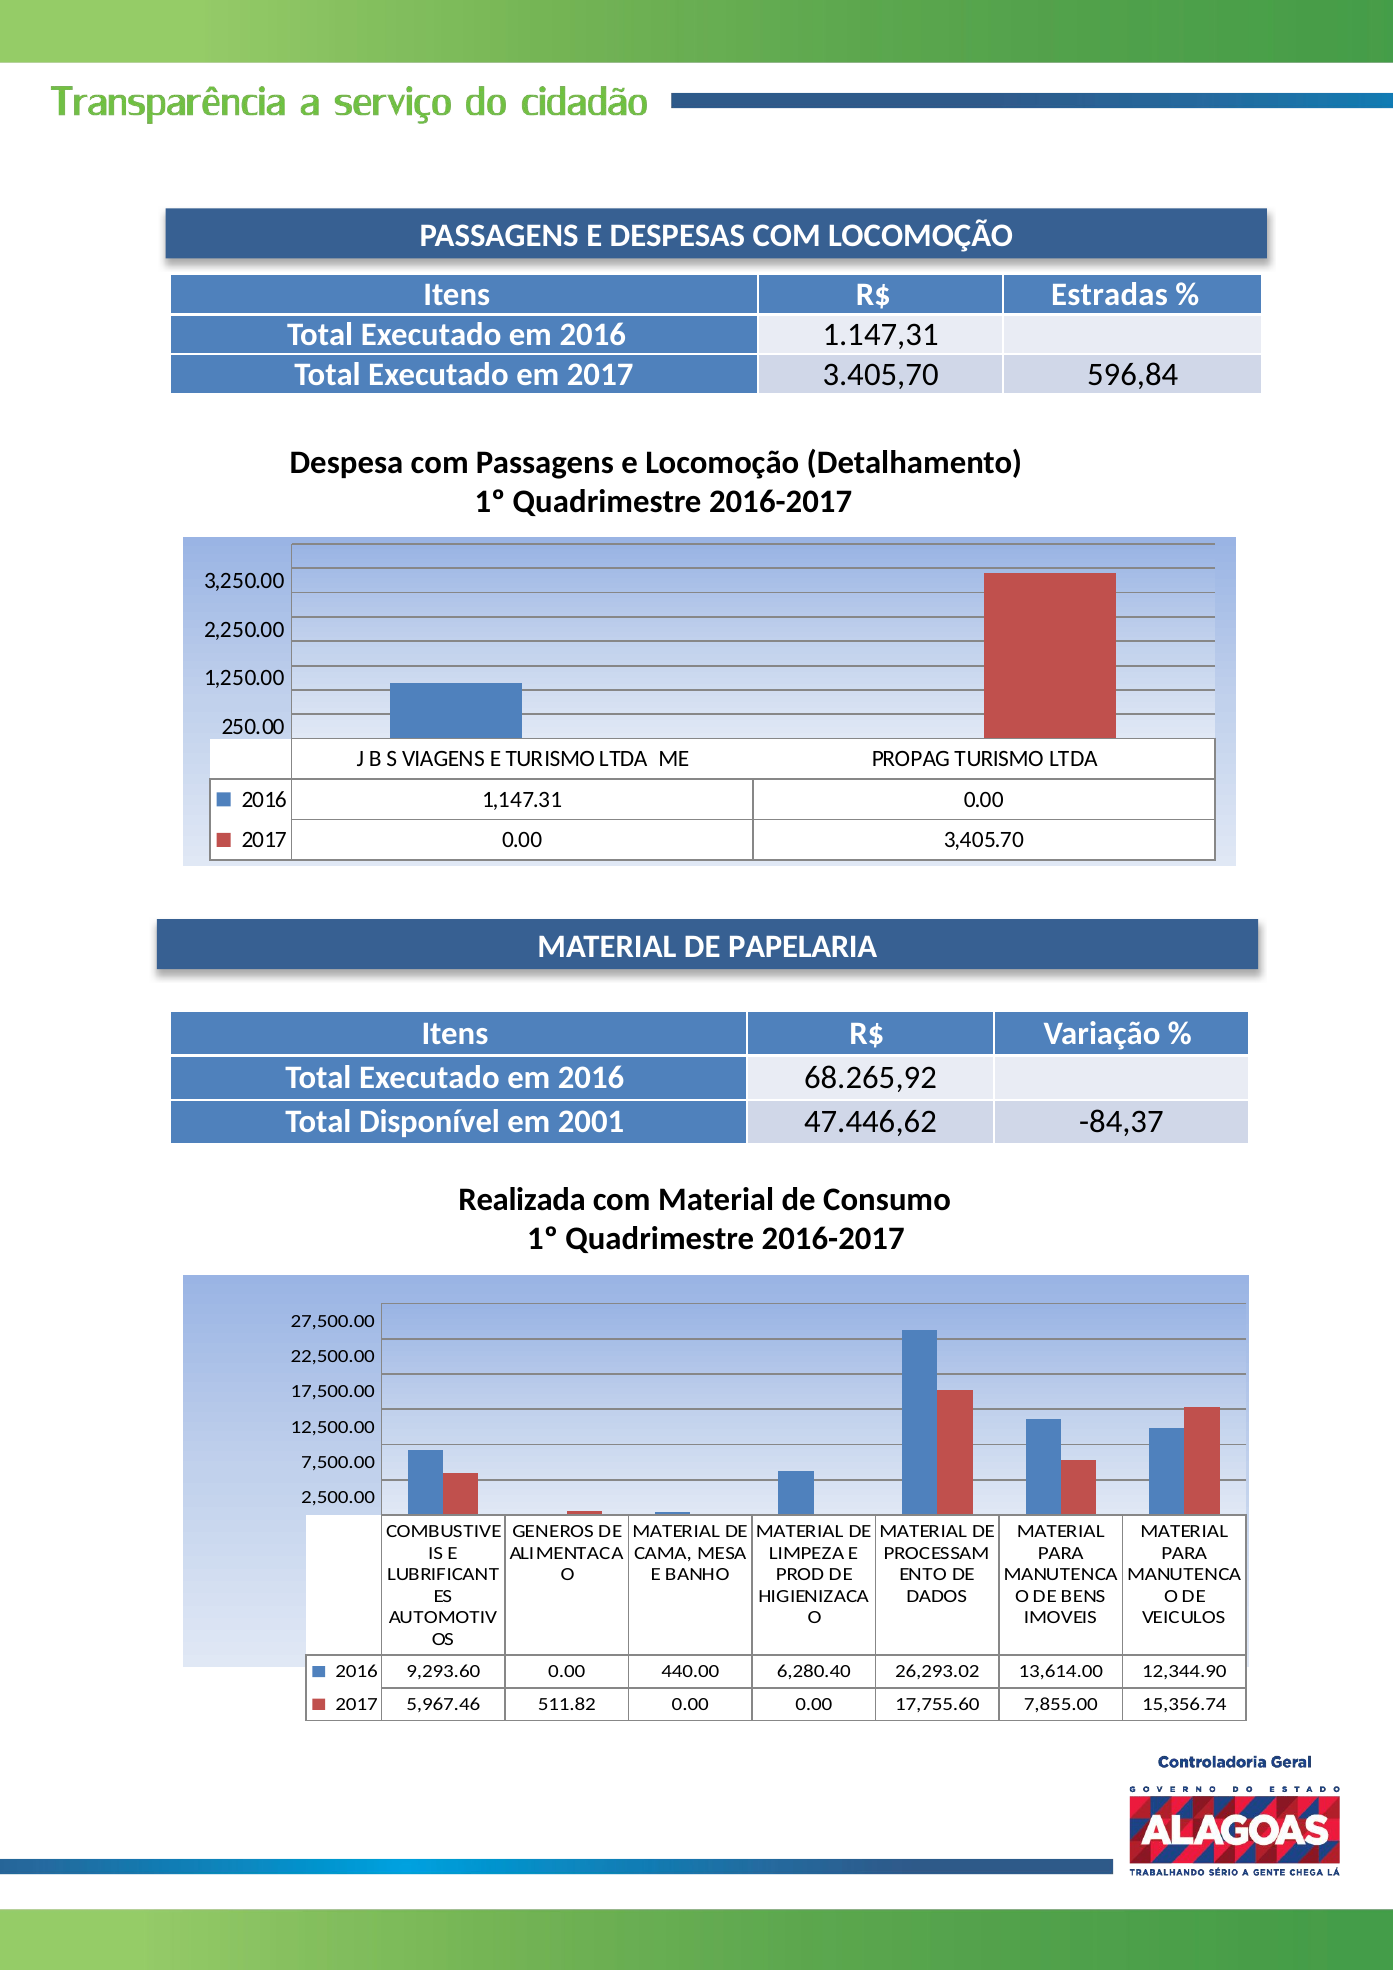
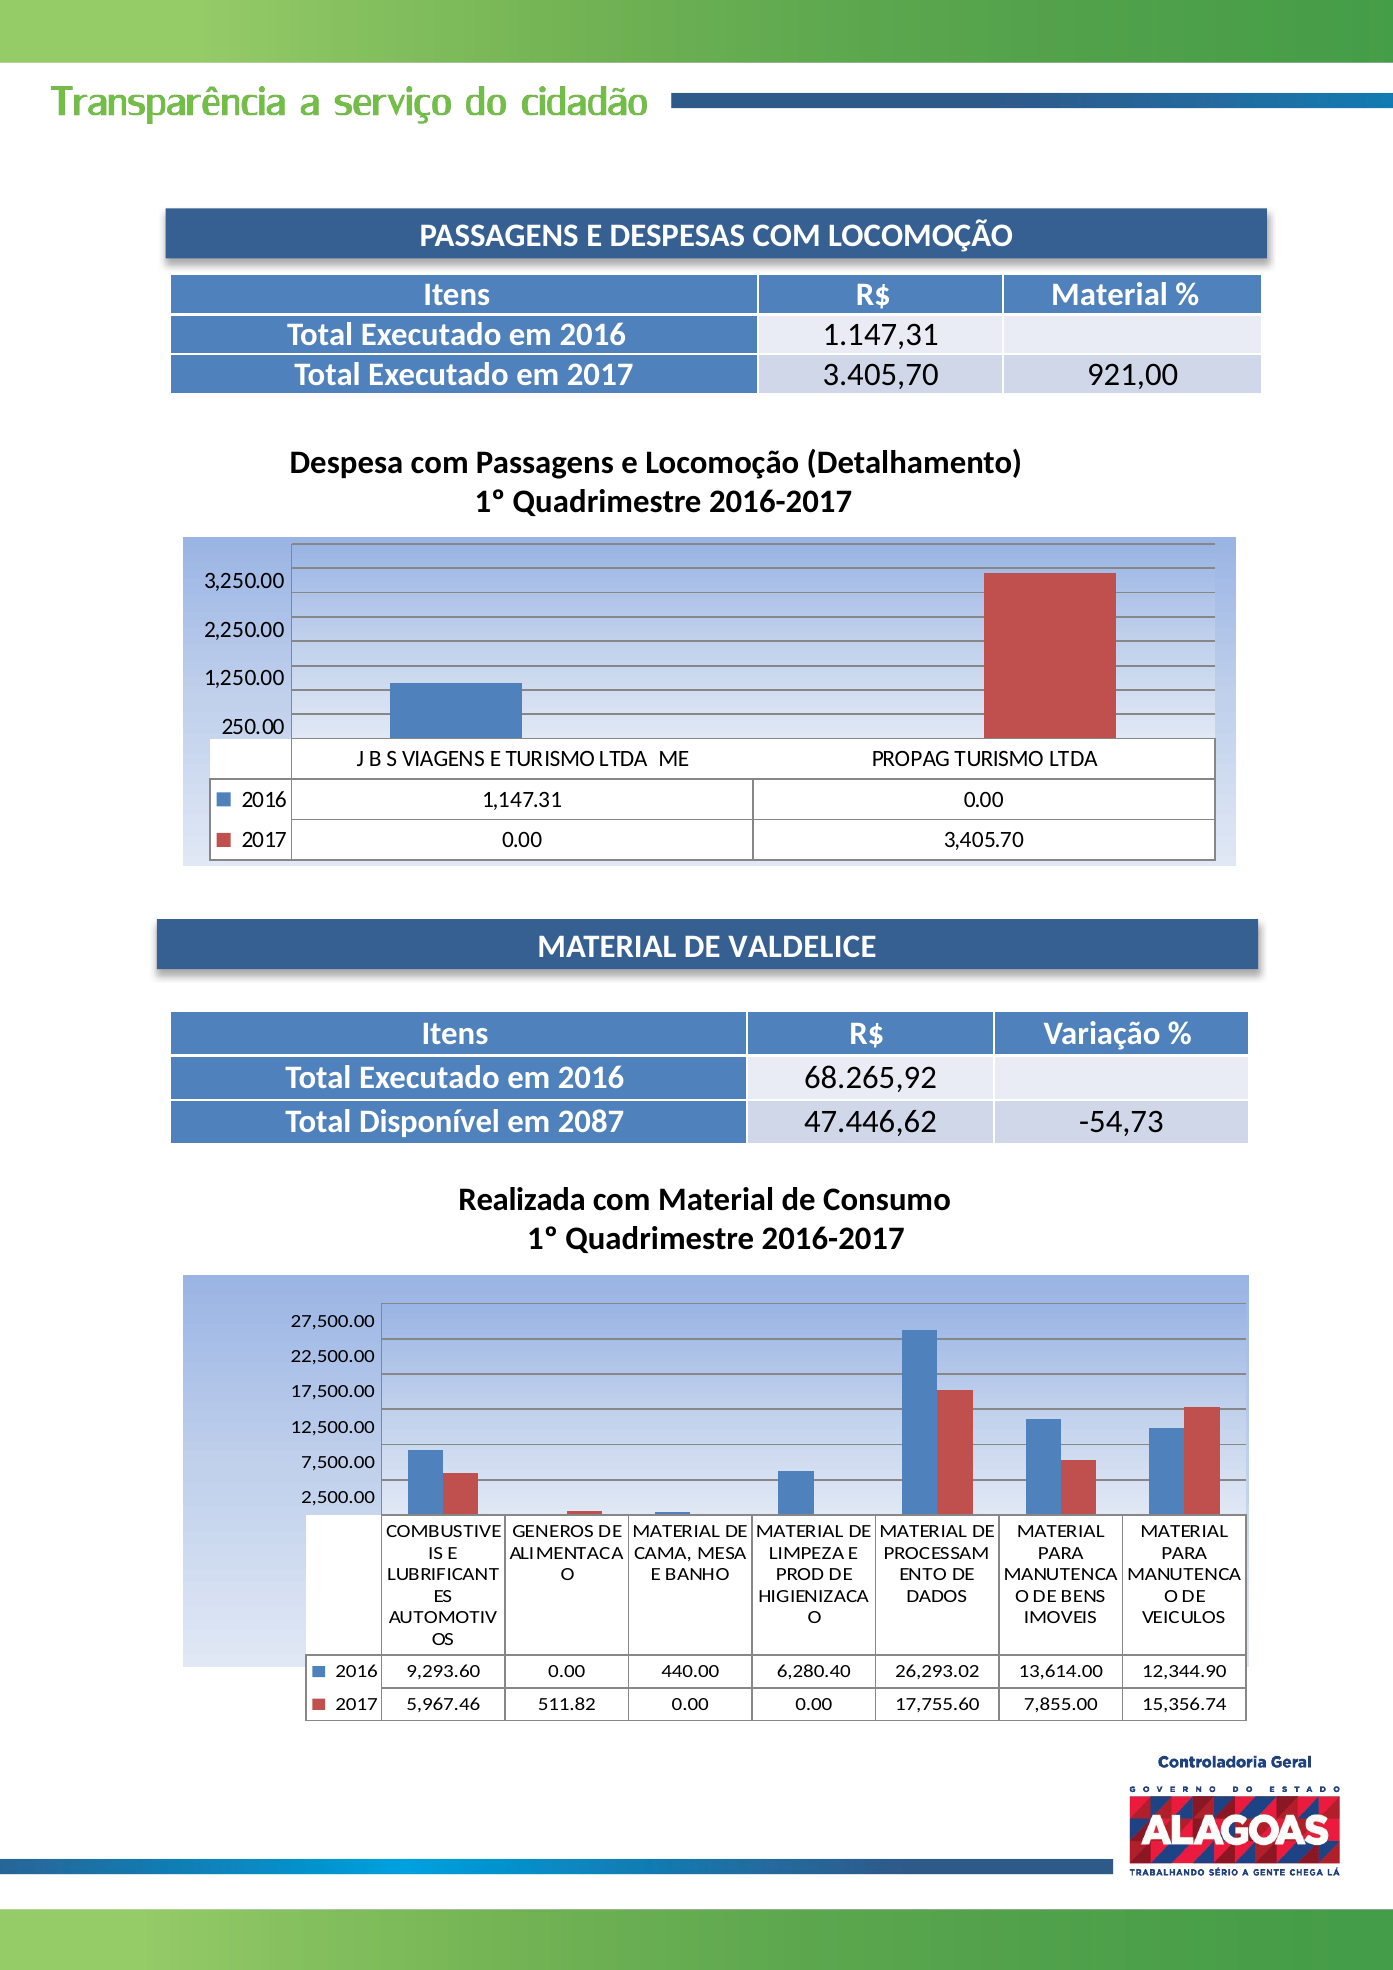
R$ Estradas: Estradas -> Material (1110, 295)
596,84: 596,84 -> 921,00 (1133, 375)
PAPELARIA: PAPELARIA -> VALDELICE (802, 947)
2001: 2001 -> 2087 (591, 1122)
-84,37: -84,37 -> -54,73 (1121, 1122)
